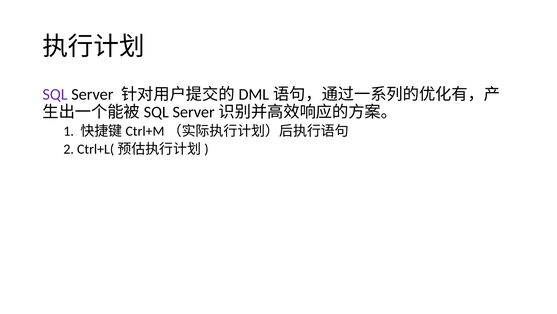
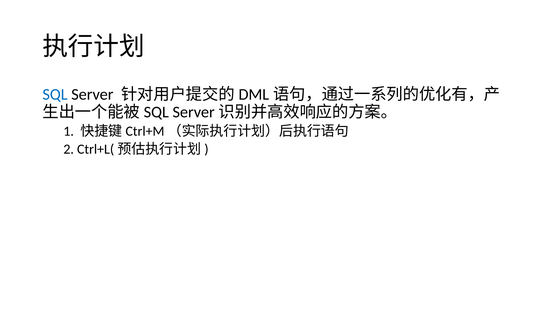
SQL colour: purple -> blue (55, 94)
